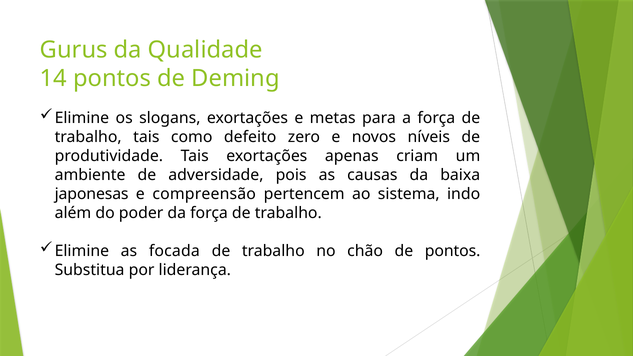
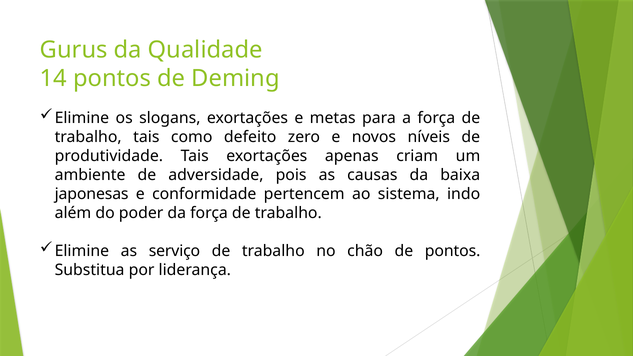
compreensão: compreensão -> conformidade (204, 194)
focada: focada -> serviço (174, 251)
